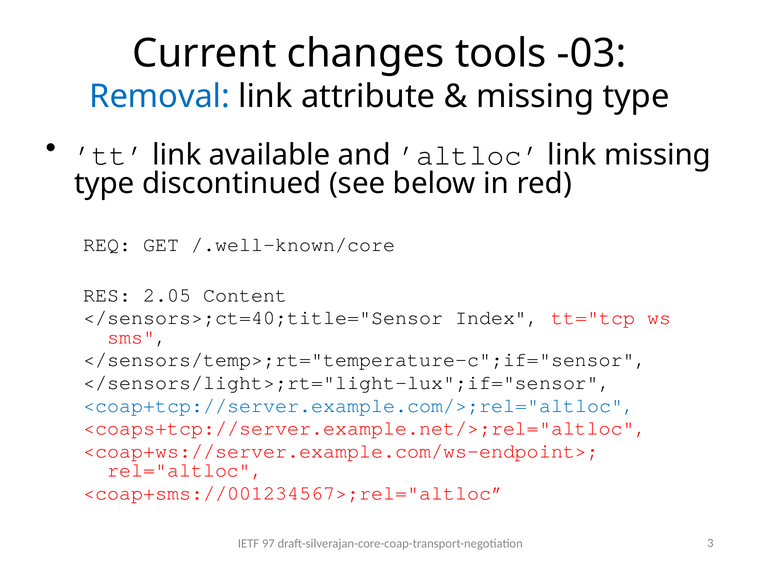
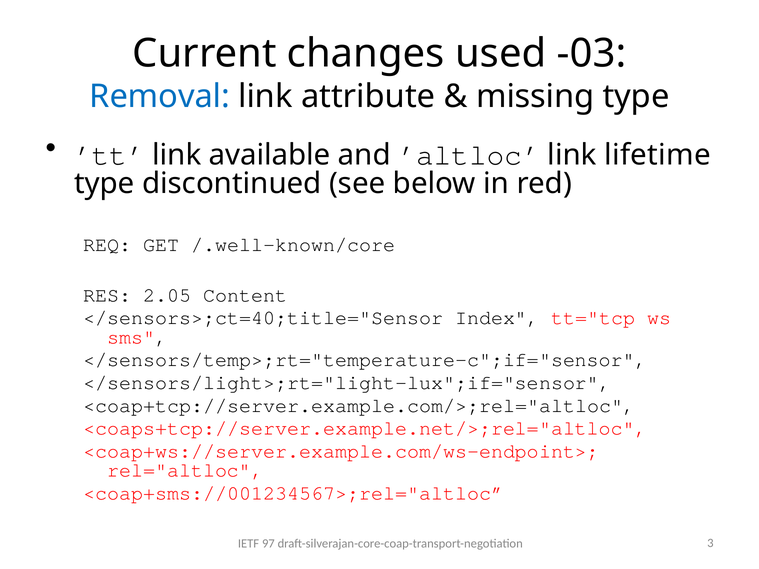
tools: tools -> used (501, 53)
link missing: missing -> lifetime (657, 155)
<coap+tcp://server.example.com/>;rel="altloc colour: blue -> black (359, 406)
